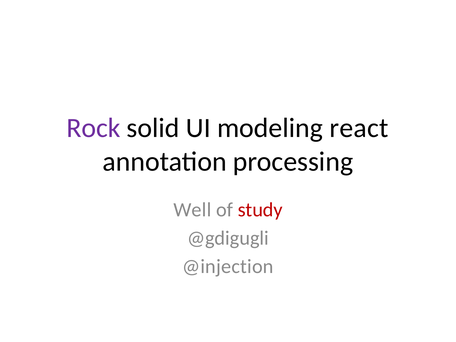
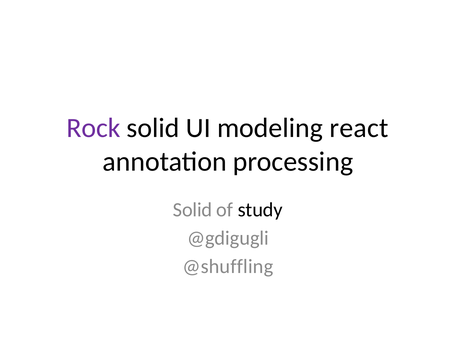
Well: Well -> Solid (193, 210)
study colour: red -> black (260, 210)
@injection: @injection -> @shuffling (228, 266)
